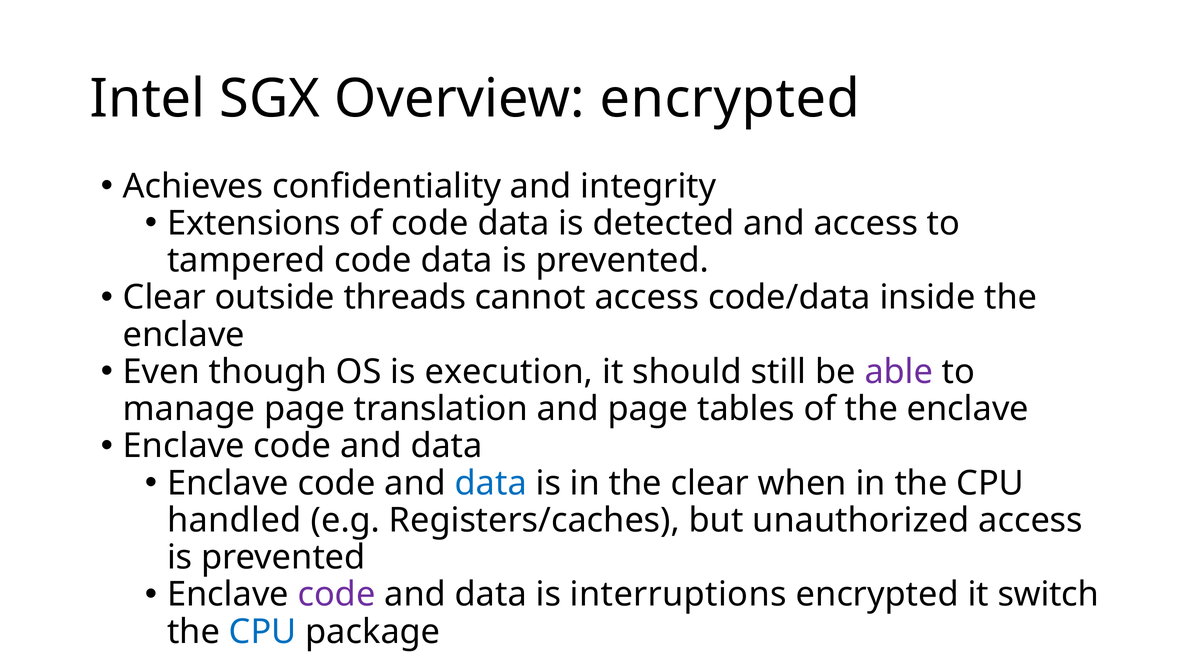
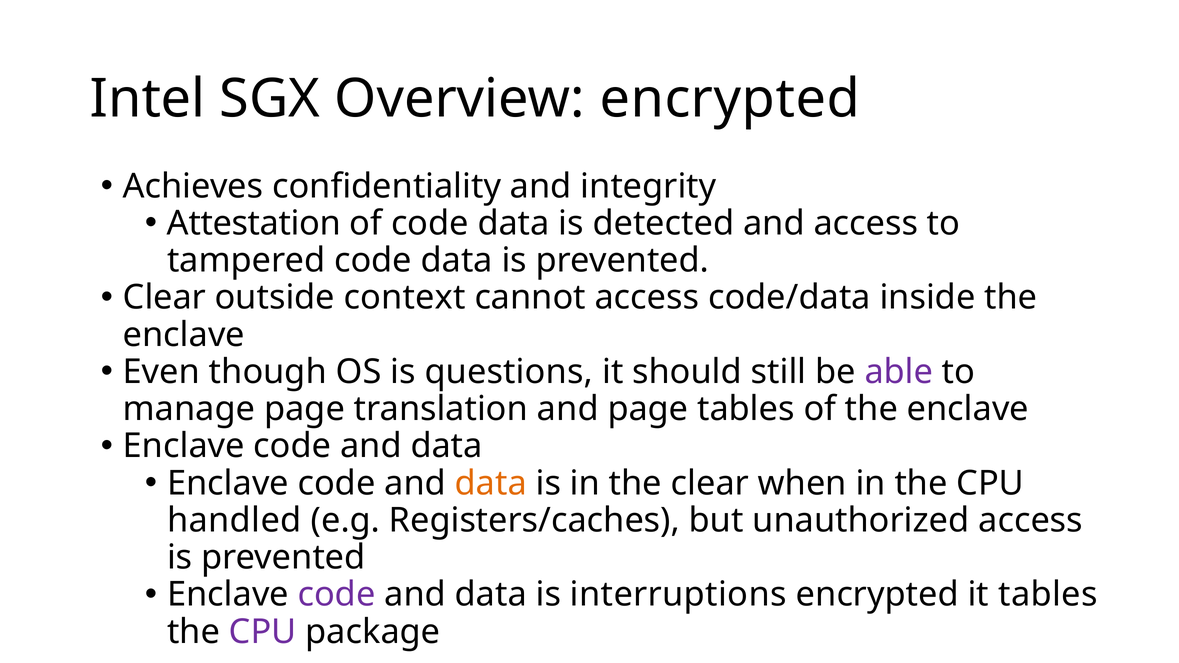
Extensions: Extensions -> Attestation (254, 223)
threads: threads -> context (405, 298)
execution: execution -> questions (509, 372)
data colour: blue -> orange (491, 483)
it switch: switch -> tables (1048, 595)
CPU colour: blue -> purple (263, 632)
